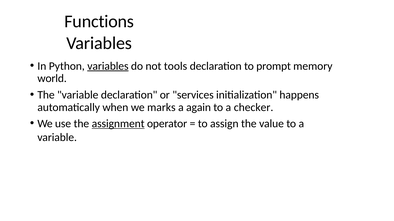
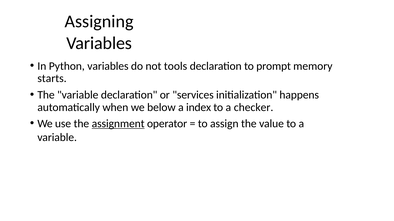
Functions: Functions -> Assigning (99, 22)
variables underline: present -> none (108, 66)
world: world -> starts (52, 79)
marks: marks -> below (161, 108)
again: again -> index (199, 108)
